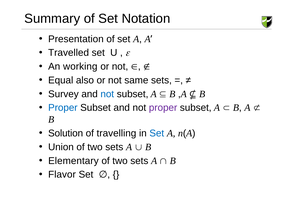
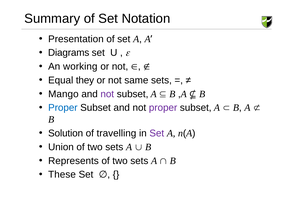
Travelled: Travelled -> Diagrams (69, 53)
also: also -> they (85, 80)
Survey: Survey -> Mango (63, 94)
not colour: blue -> purple (107, 94)
Set colour: blue -> purple (157, 133)
Elementary: Elementary -> Represents (73, 160)
Flavor: Flavor -> These (62, 174)
